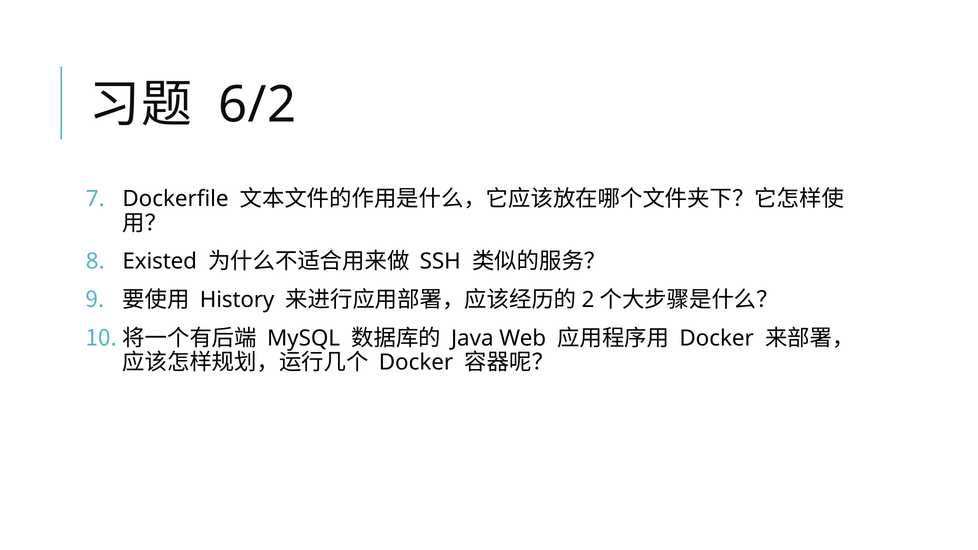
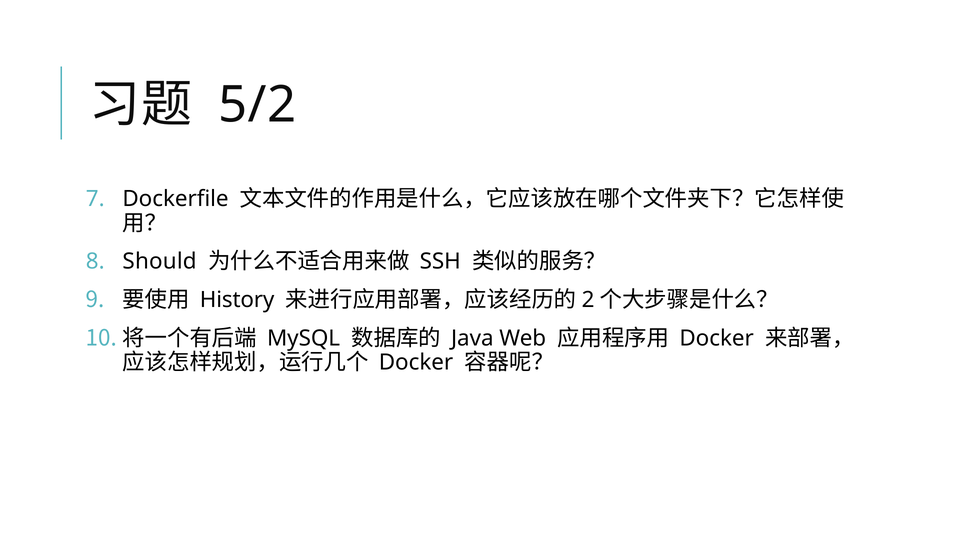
6/2: 6/2 -> 5/2 (257, 105)
Existed: Existed -> Should (160, 262)
